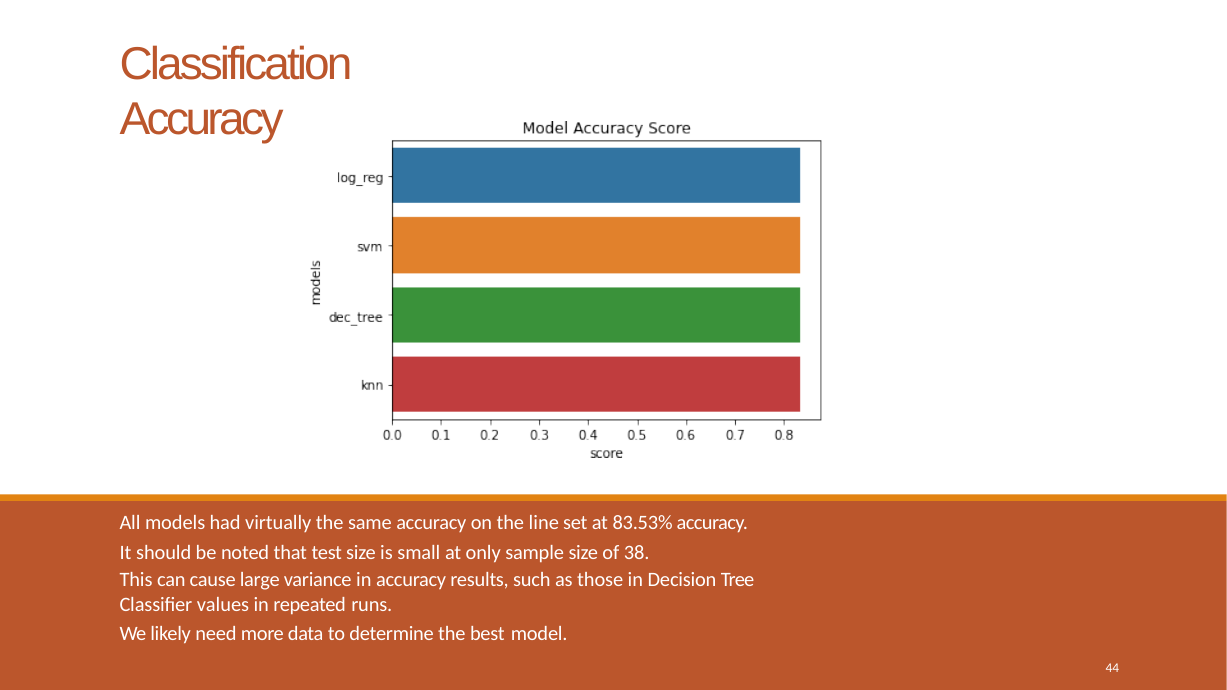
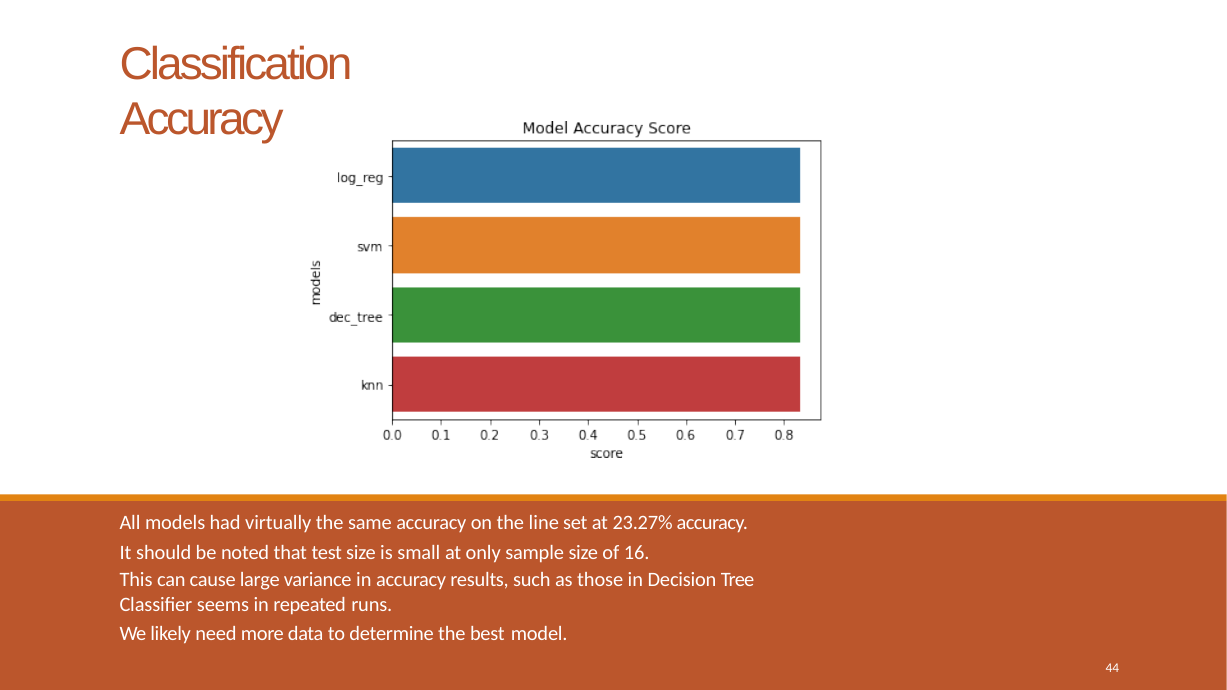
83.53%: 83.53% -> 23.27% (643, 523)
38: 38 -> 16 (637, 553)
values: values -> seems (223, 605)
